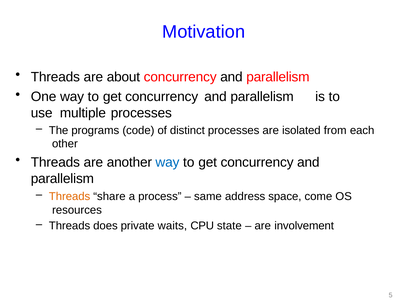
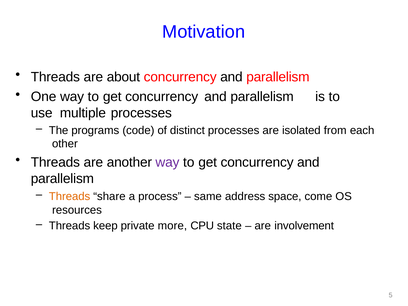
way colour: blue -> purple (167, 162)
does: does -> keep (105, 226)
waits: waits -> more (172, 226)
